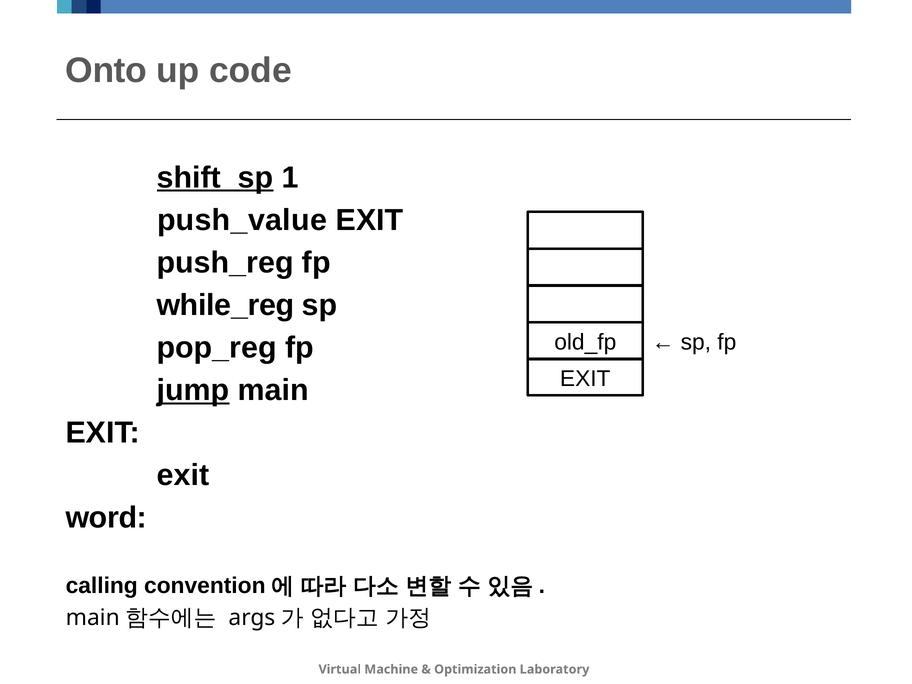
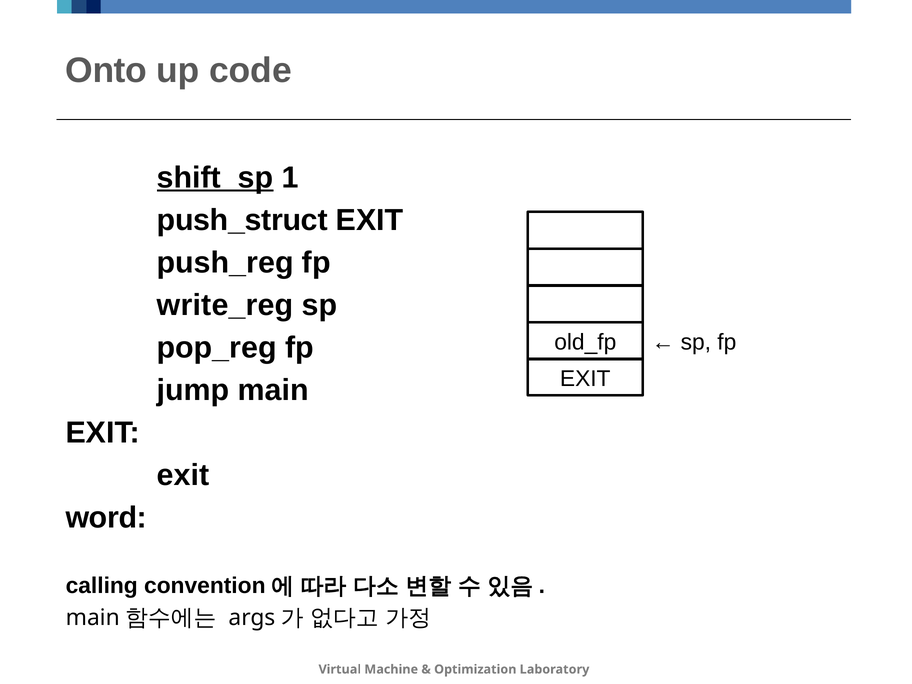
push_value: push_value -> push_struct (242, 220)
while_reg: while_reg -> write_reg (225, 305)
jump underline: present -> none (193, 390)
